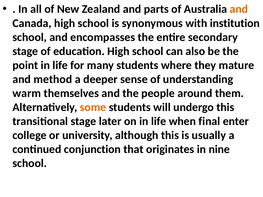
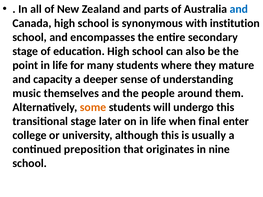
and colour: orange -> blue (239, 9)
method: method -> capacity (53, 79)
warm: warm -> music (27, 93)
conjunction: conjunction -> preposition (92, 149)
